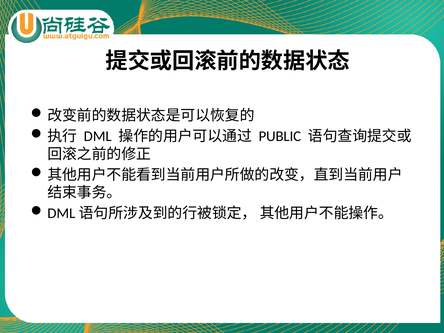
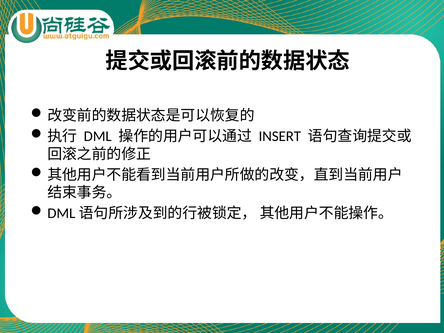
PUBLIC: PUBLIC -> INSERT (280, 136)
